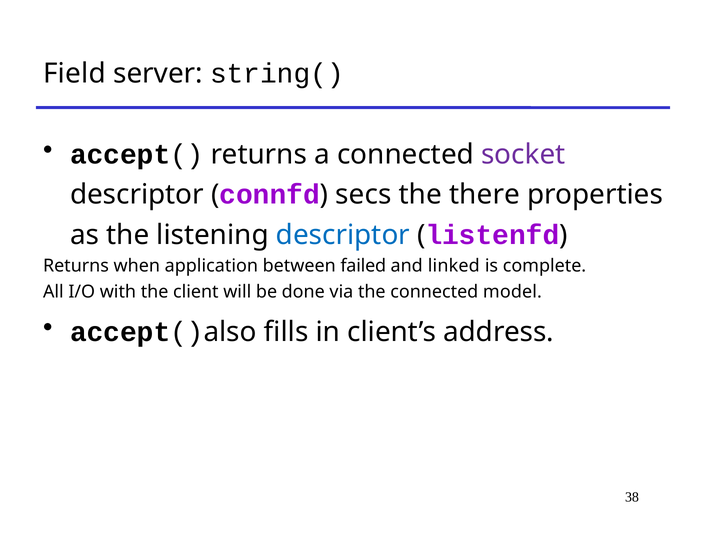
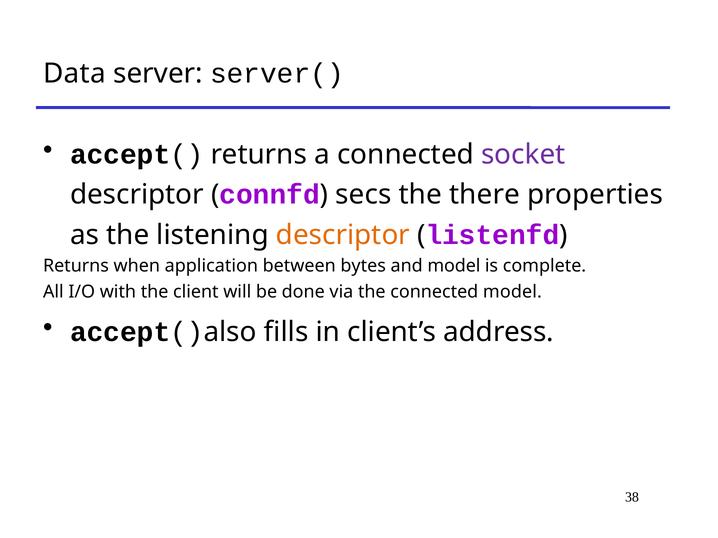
Field: Field -> Data (74, 74)
string(: string( -> server( (277, 74)
descriptor colour: blue -> orange (343, 235)
failed: failed -> bytes (363, 266)
and linked: linked -> model (454, 266)
